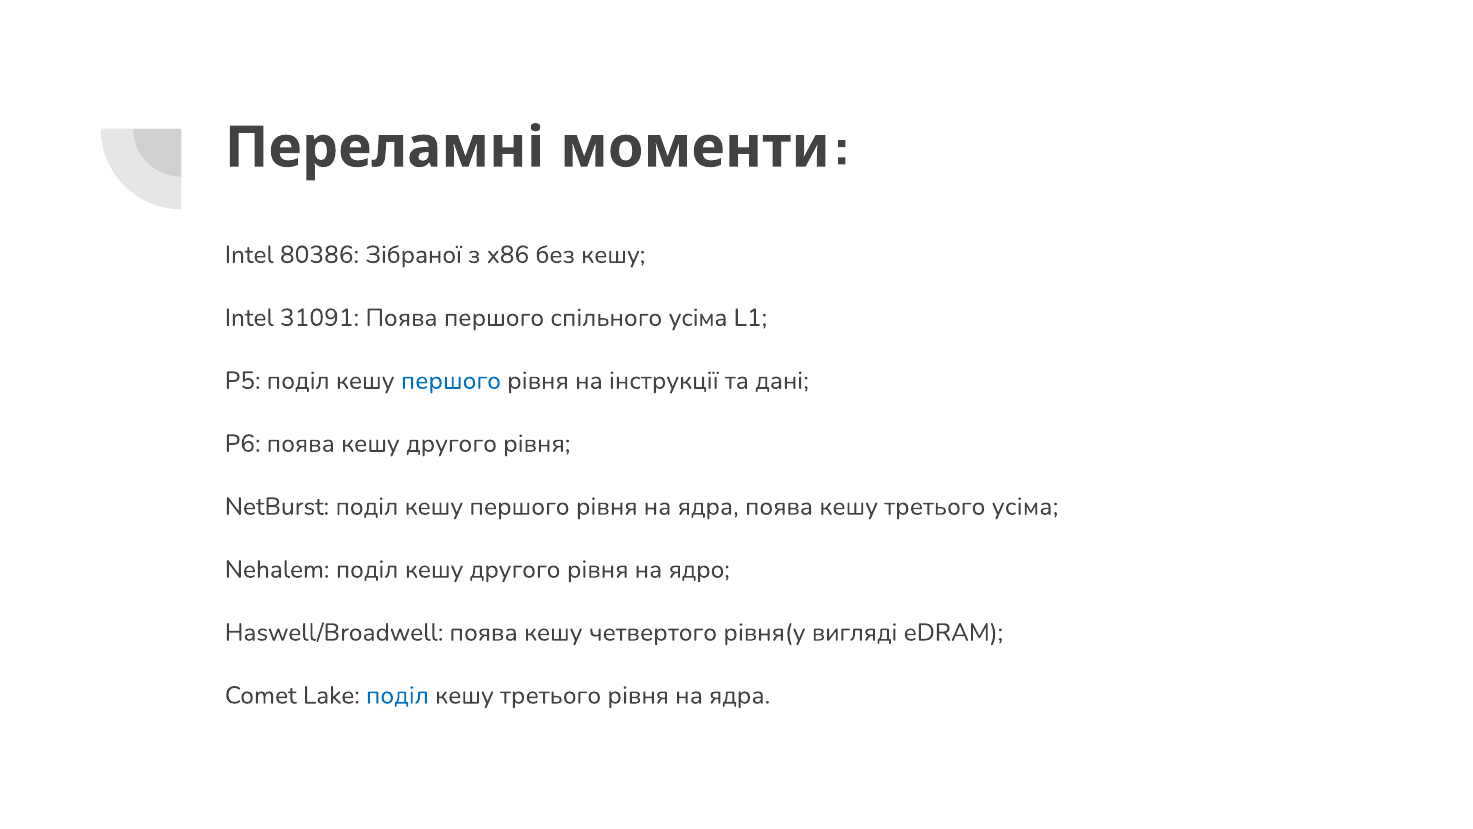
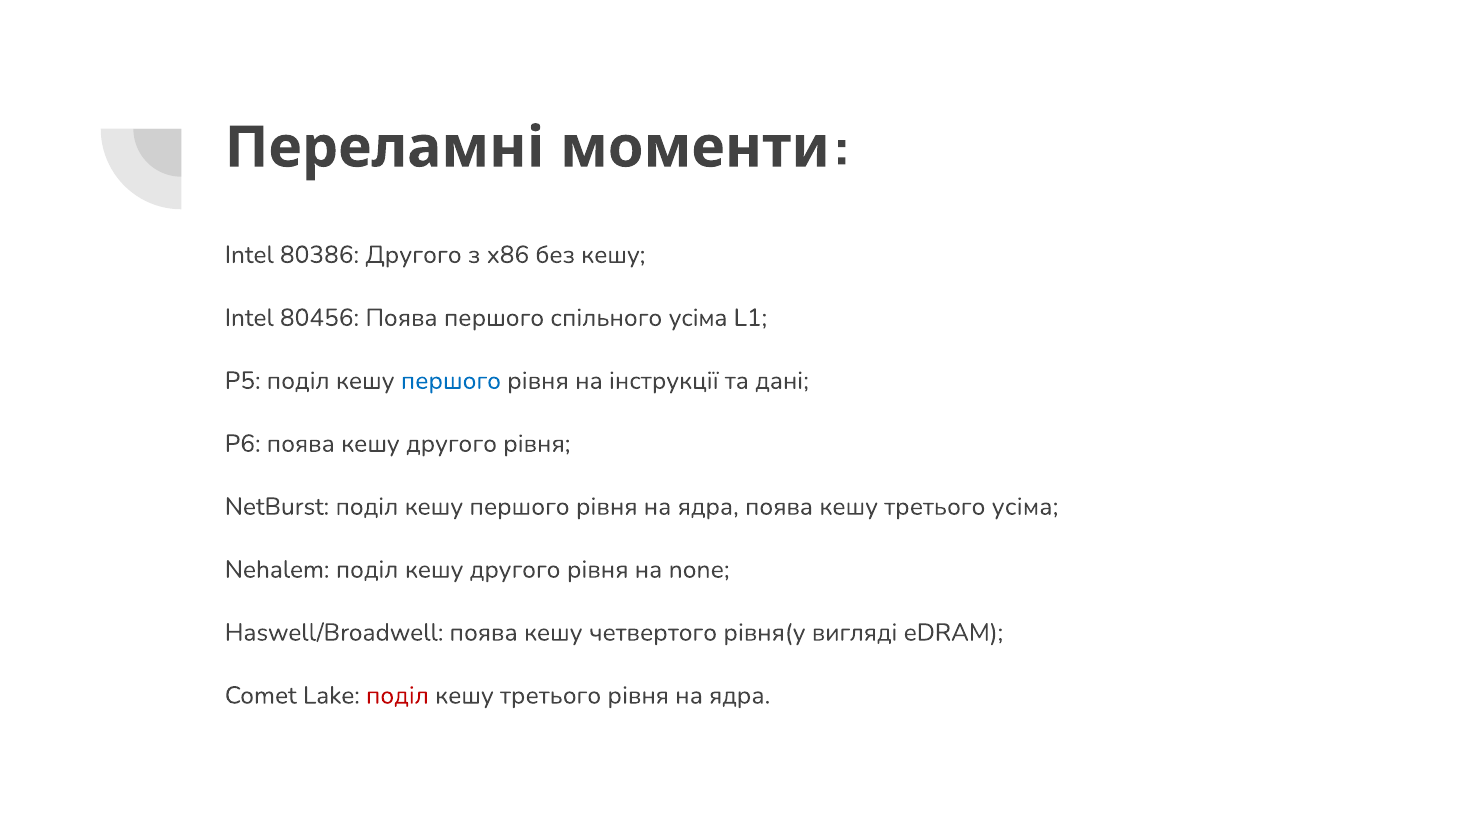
80386 Зібраної: Зібраної -> Другого (414, 255)
31091: 31091 -> 80456 (320, 318)
ядро: ядро -> none (699, 569)
поділ colour: blue -> red (397, 695)
